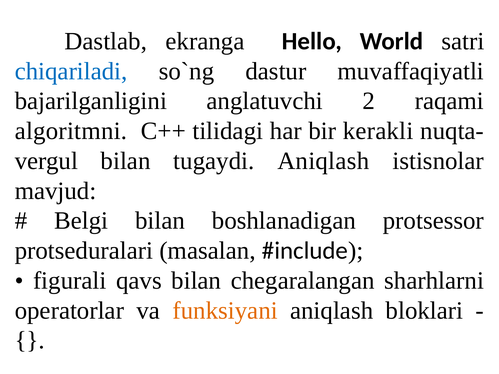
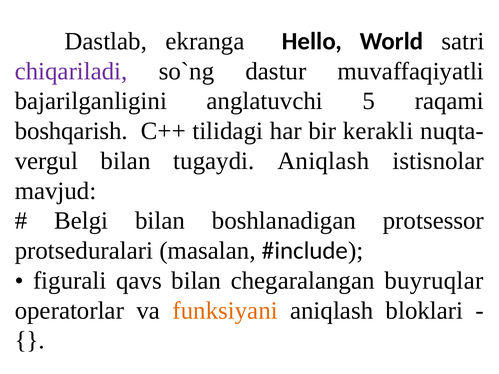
chiqariladi colour: blue -> purple (71, 71)
2: 2 -> 5 (369, 101)
algoritmni: algoritmni -> boshqarish (71, 131)
sharhlarni: sharhlarni -> buyruqlar (434, 281)
